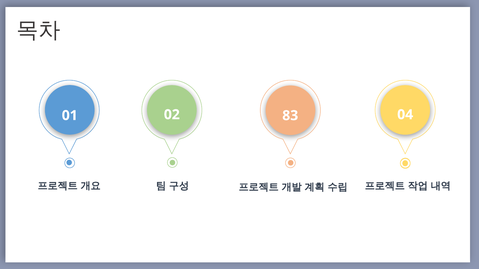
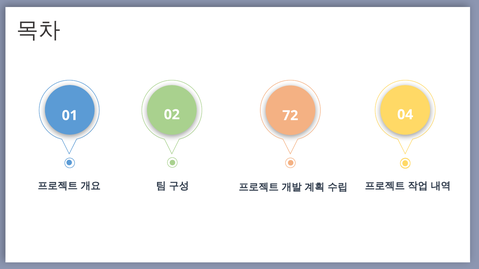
83: 83 -> 72 (290, 116)
